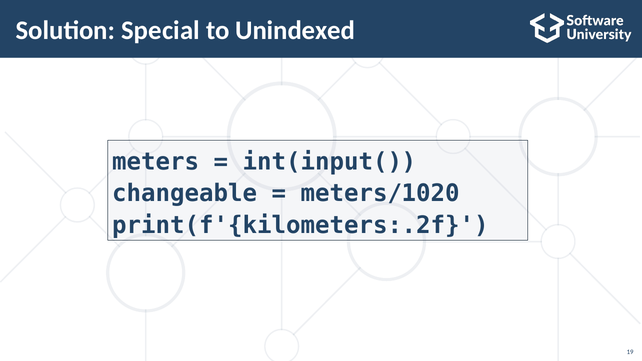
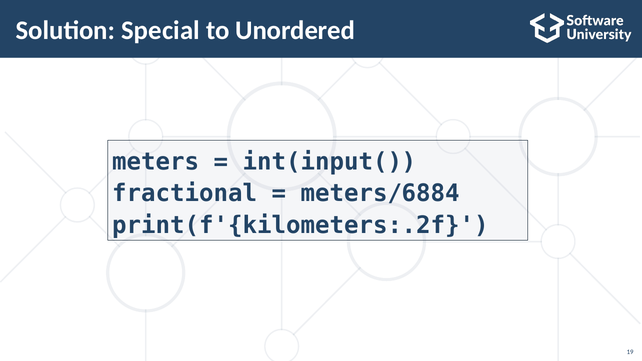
Unindexed: Unindexed -> Unordered (295, 30)
changeable: changeable -> fractional (185, 193)
meters/1020: meters/1020 -> meters/6884 (380, 193)
